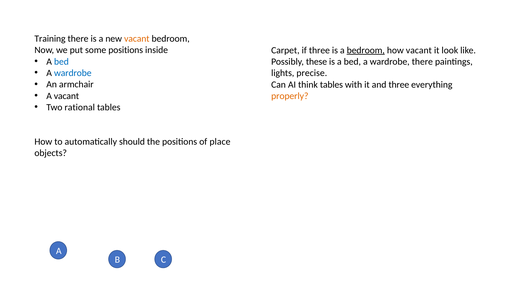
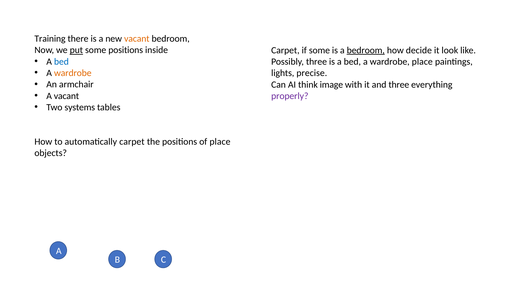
put underline: none -> present (76, 50)
if three: three -> some (319, 50)
how vacant: vacant -> decide (419, 50)
Possibly these: these -> three (316, 62)
wardrobe there: there -> place (422, 62)
wardrobe colour: blue -> orange (73, 73)
think tables: tables -> image (331, 85)
properly colour: orange -> purple (290, 96)
rational: rational -> systems (80, 107)
automatically should: should -> carpet (132, 142)
